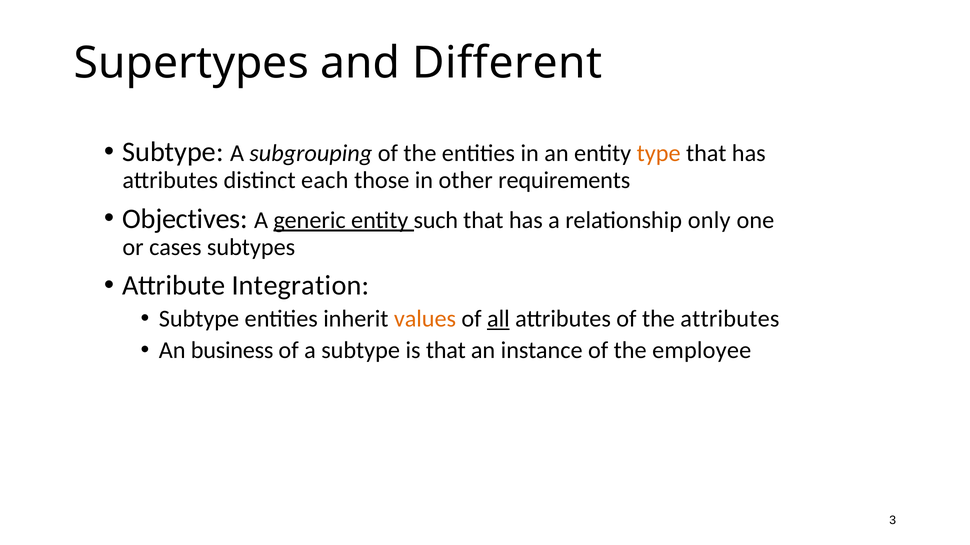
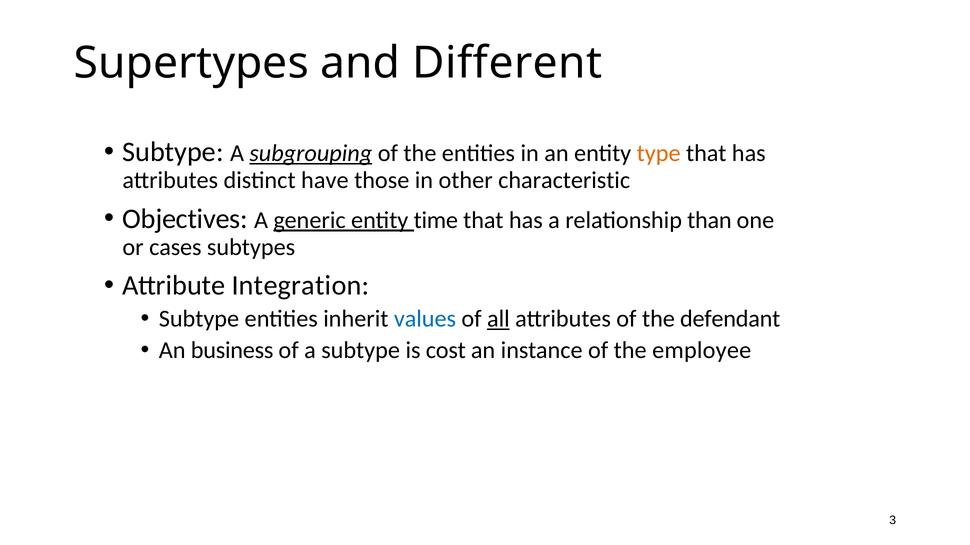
subgrouping underline: none -> present (311, 153)
each: each -> have (325, 181)
requirements: requirements -> characteristic (564, 181)
such: such -> time (436, 220)
only: only -> than (709, 220)
values colour: orange -> blue (425, 319)
the attributes: attributes -> defendant (730, 319)
is that: that -> cost (446, 351)
